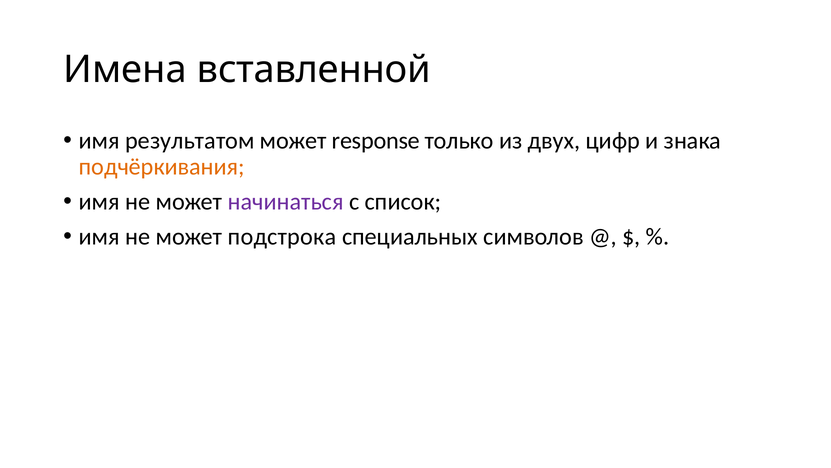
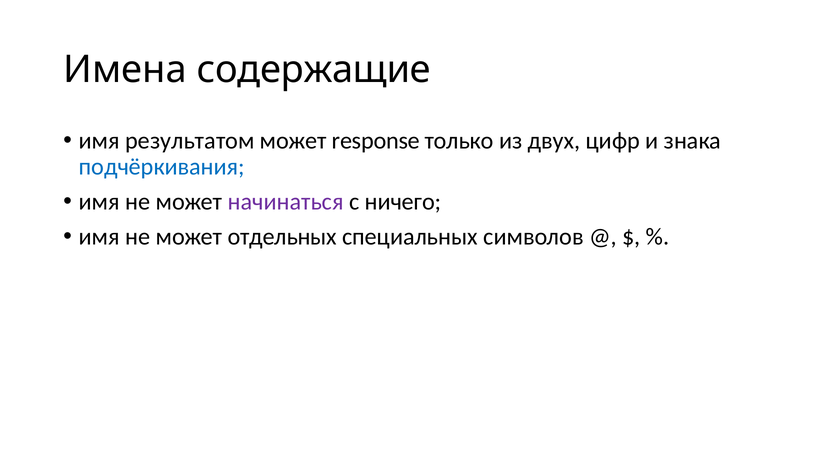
вставленной: вставленной -> содержащие (314, 70)
подчёркивания colour: orange -> blue (162, 167)
список: список -> ничего (403, 202)
подстрока: подстрока -> отдельных (282, 236)
